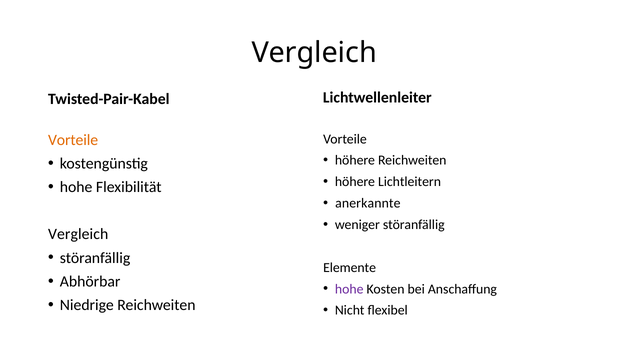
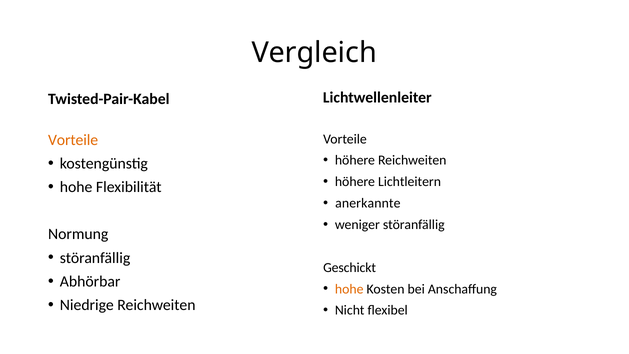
Vergleich: Vergleich -> Normung (78, 234)
Elemente: Elemente -> Geschickt (350, 267)
hohe colour: purple -> orange (349, 289)
